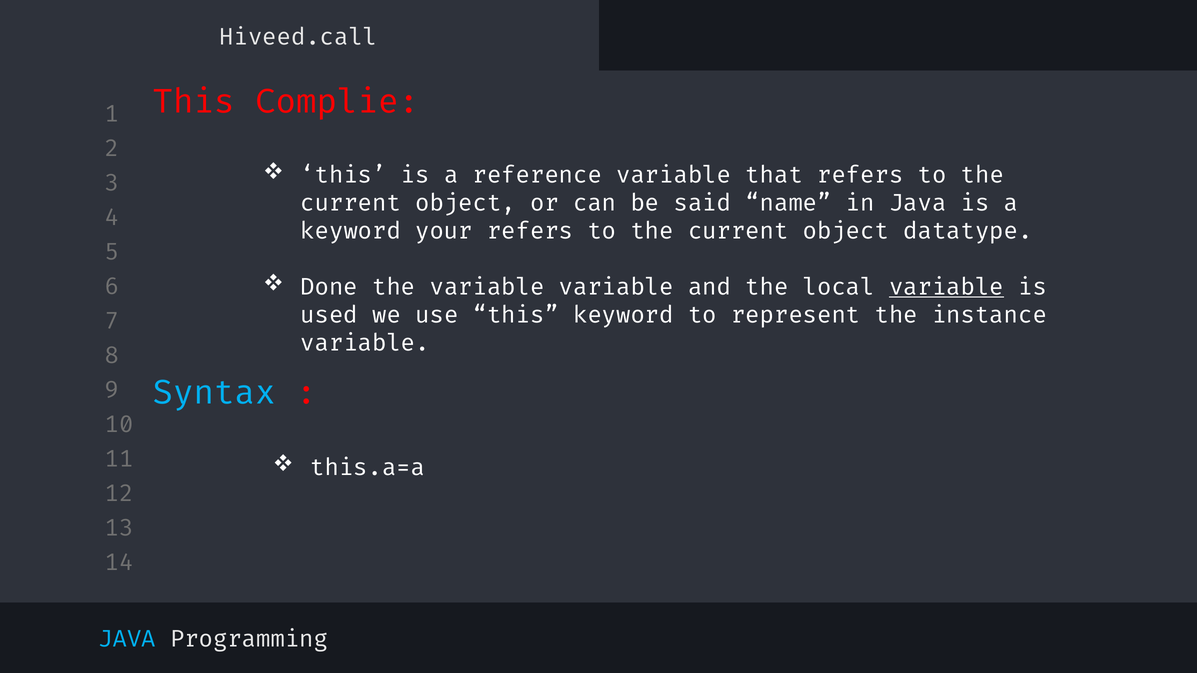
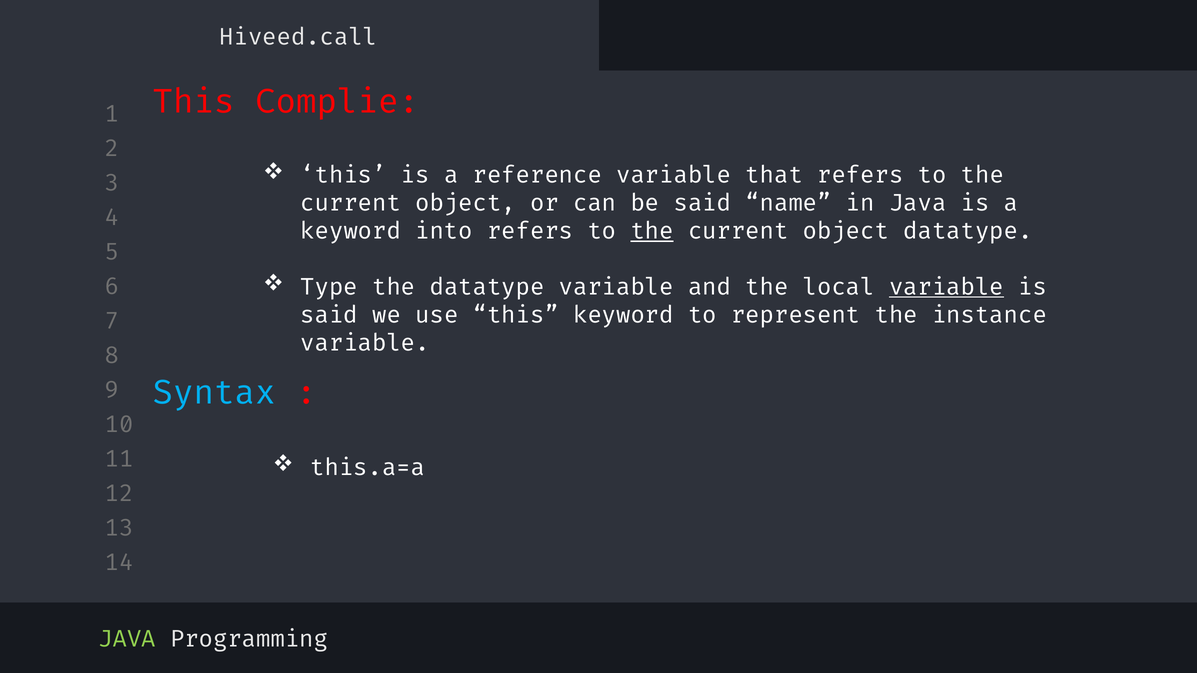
your: your -> into (444, 231)
the underline: none -> present (652, 231)
Done: Done -> Type (329, 287)
the variable: variable -> datatype (487, 287)
used: used -> said (329, 315)
JAVA colour: light blue -> light green (127, 640)
